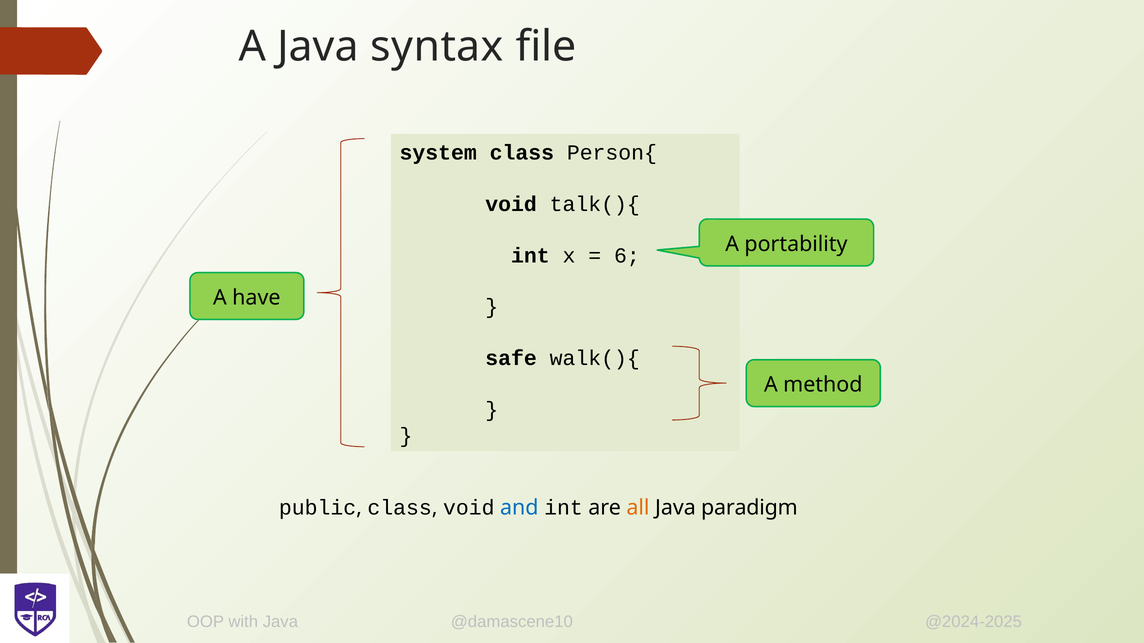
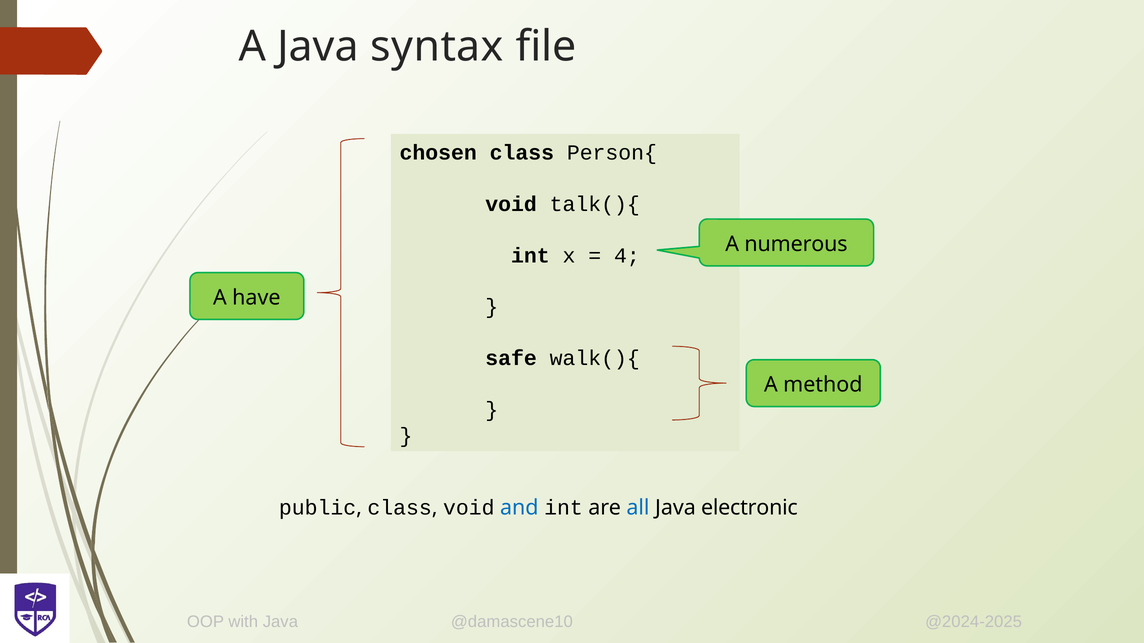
system: system -> chosen (438, 153)
portability: portability -> numerous (796, 244)
6: 6 -> 4 (627, 256)
all colour: orange -> blue (638, 508)
paradigm: paradigm -> electronic (749, 508)
